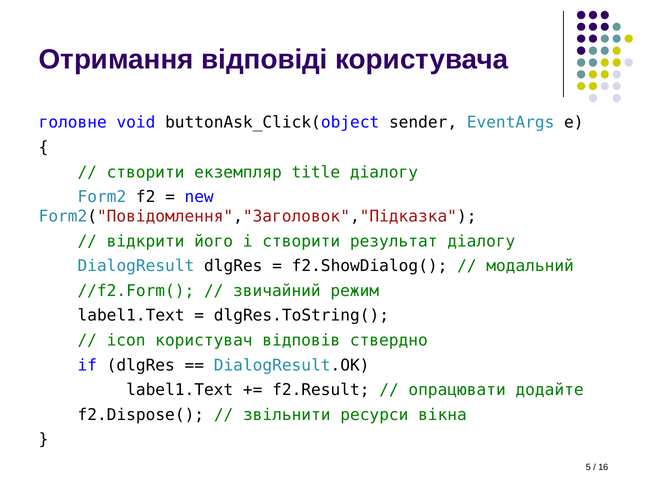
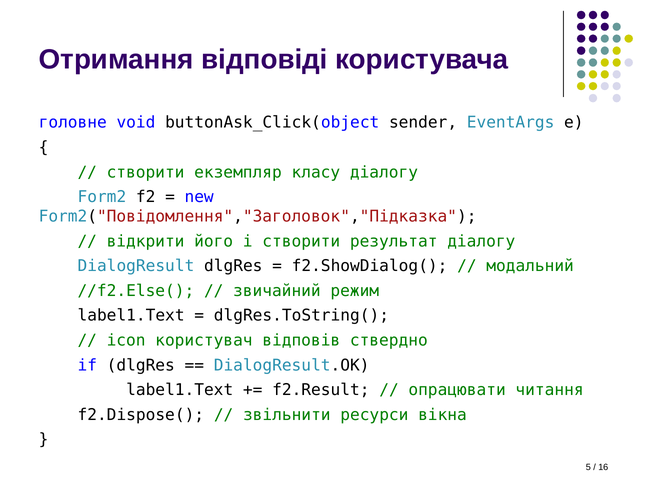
title: title -> класу (316, 172)
//f2.Form(: //f2.Form( -> //f2.Else( (136, 291)
додайте: додайте -> читання (550, 390)
